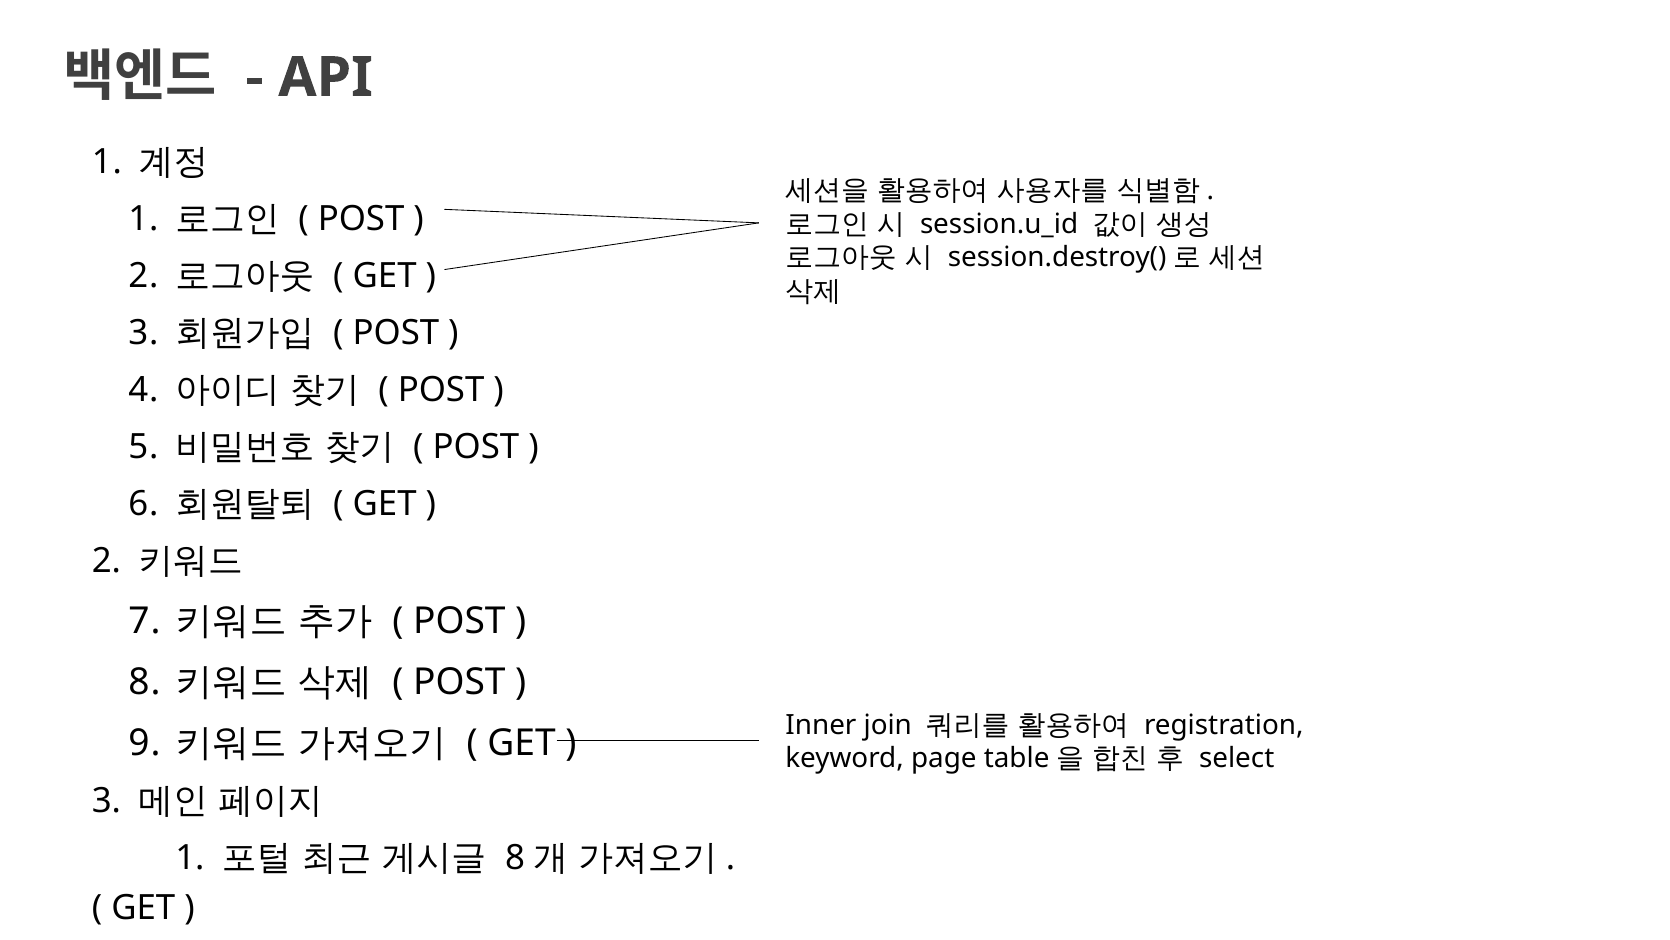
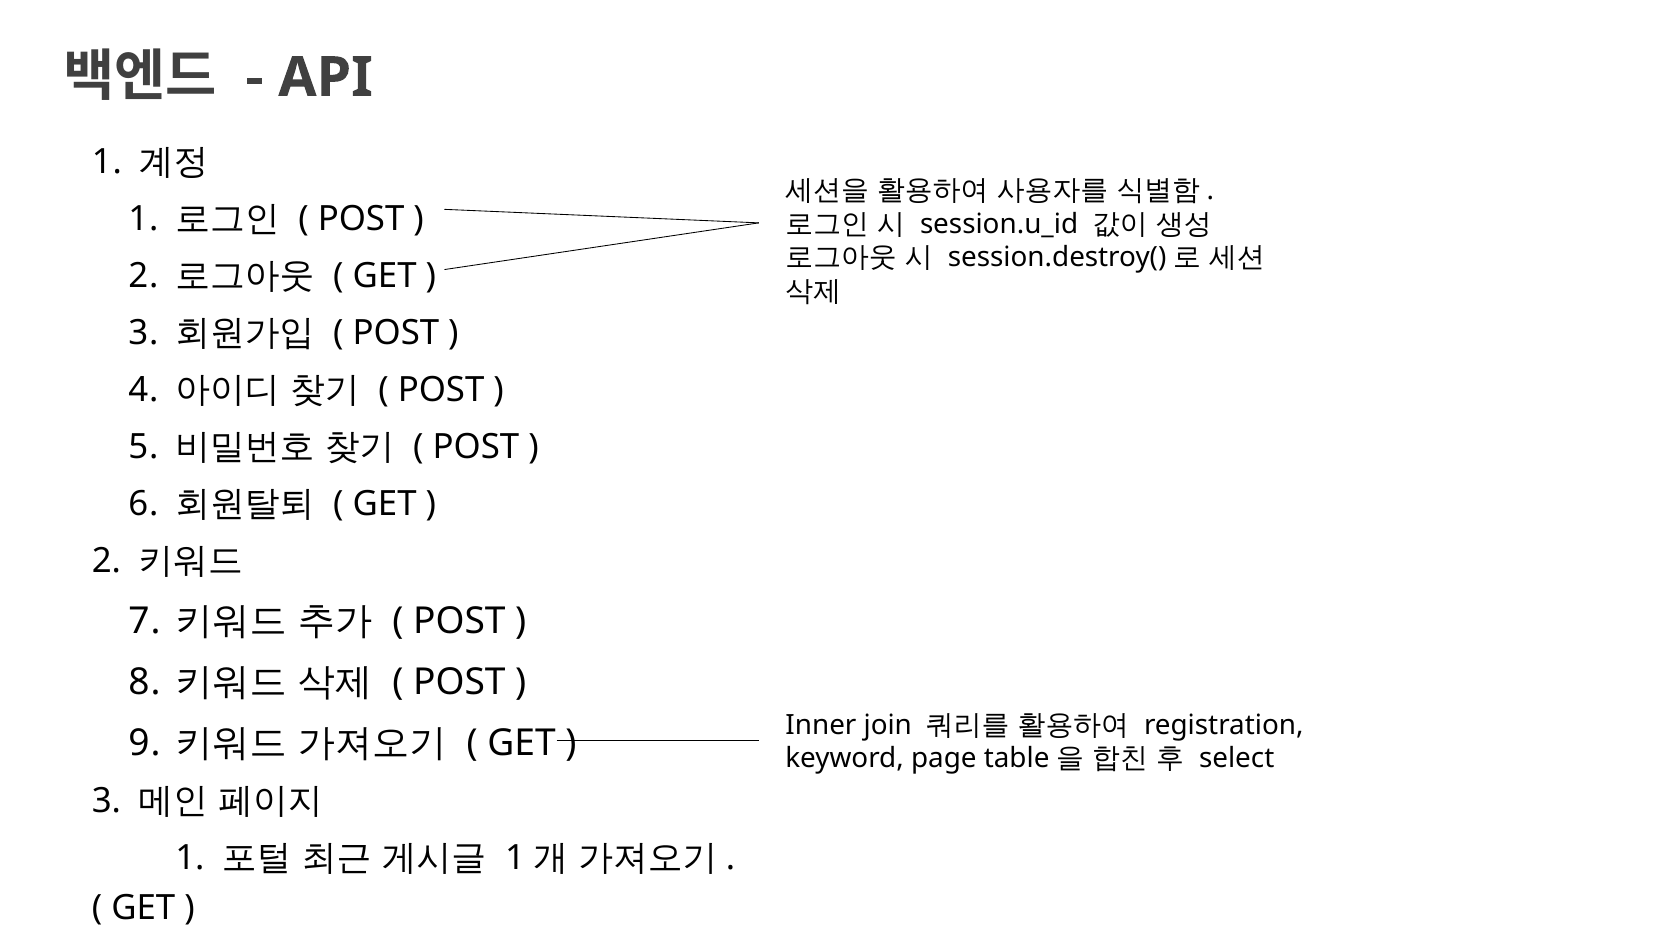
8: 8 -> 1 (515, 858)
